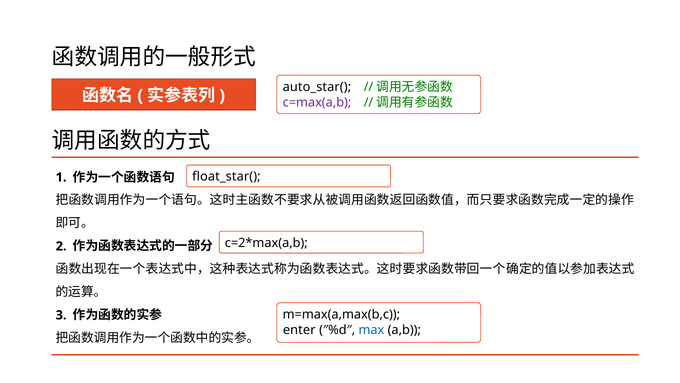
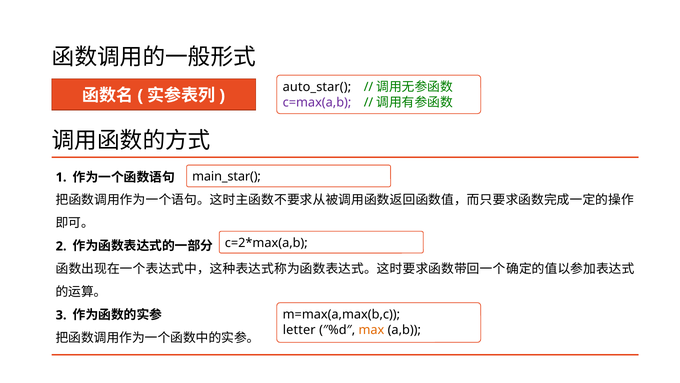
float_star(: float_star( -> main_star( (227, 176)
enter: enter -> letter (299, 330)
max colour: blue -> orange (371, 330)
